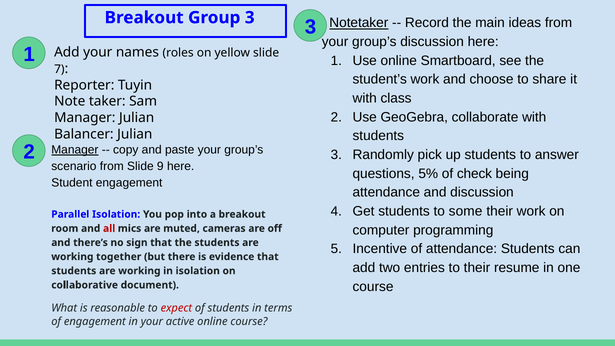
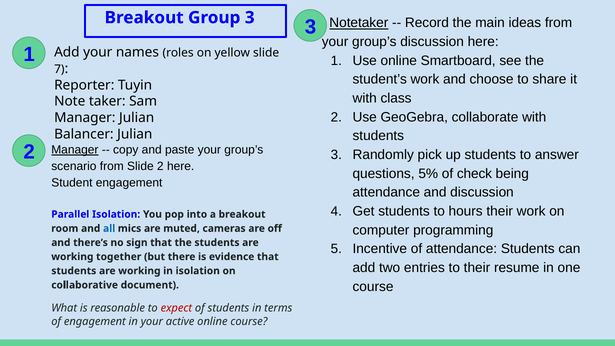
Slide 9: 9 -> 2 (160, 166)
some: some -> hours (466, 211)
all colour: red -> blue (109, 228)
